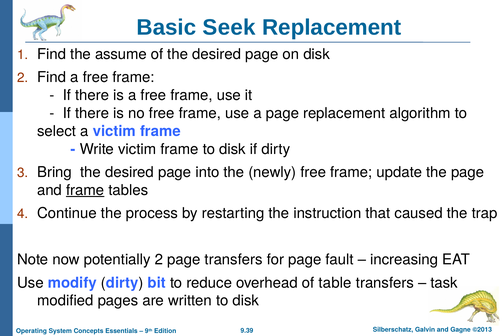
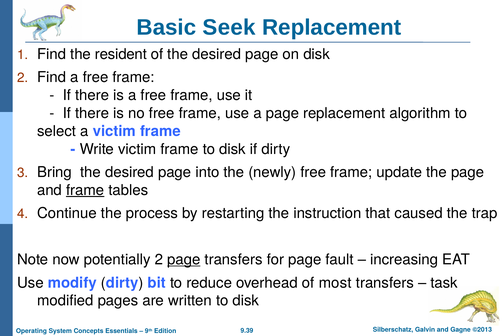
assume: assume -> resident (121, 54)
page underline: none -> present (184, 260)
table: table -> most (335, 283)
